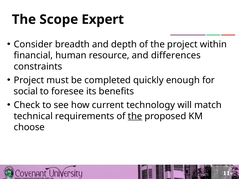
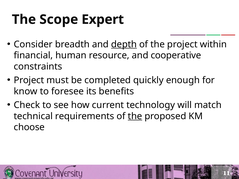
depth underline: none -> present (124, 44)
differences: differences -> cooperative (176, 56)
social: social -> know (26, 91)
